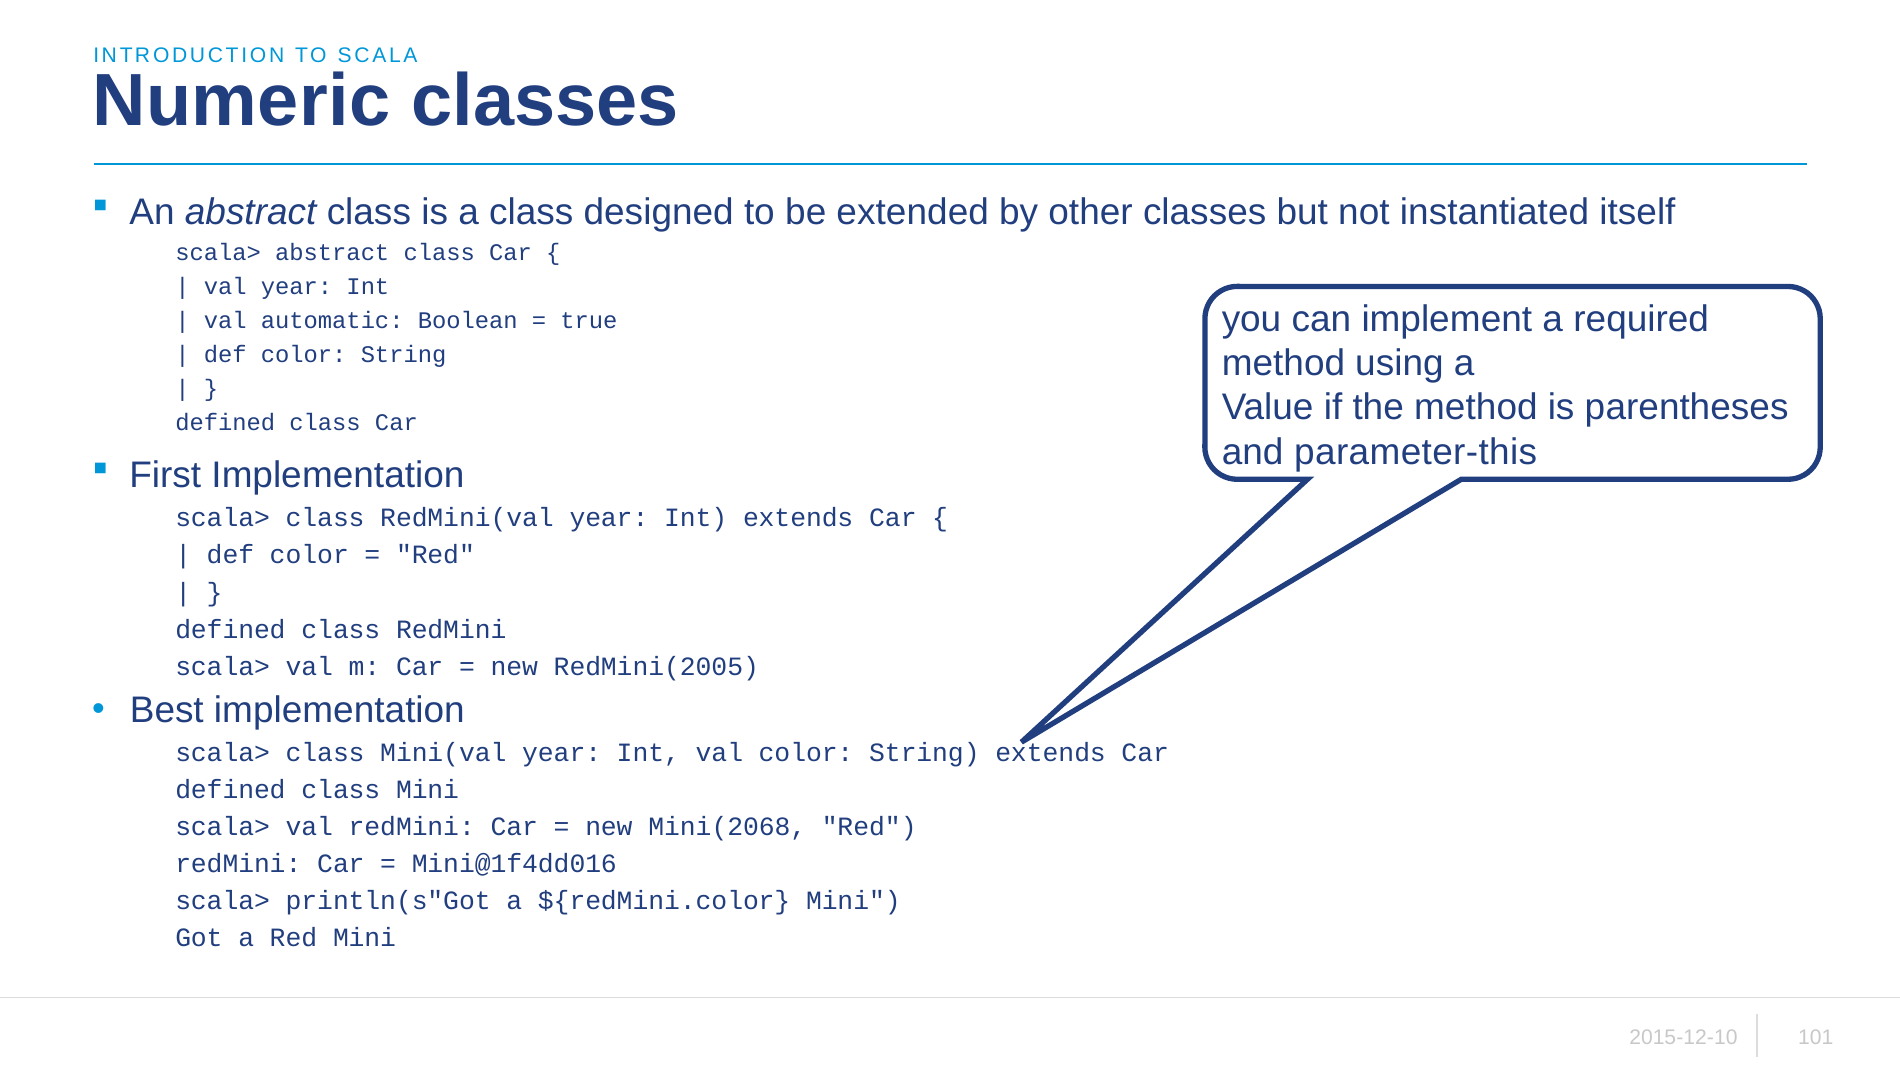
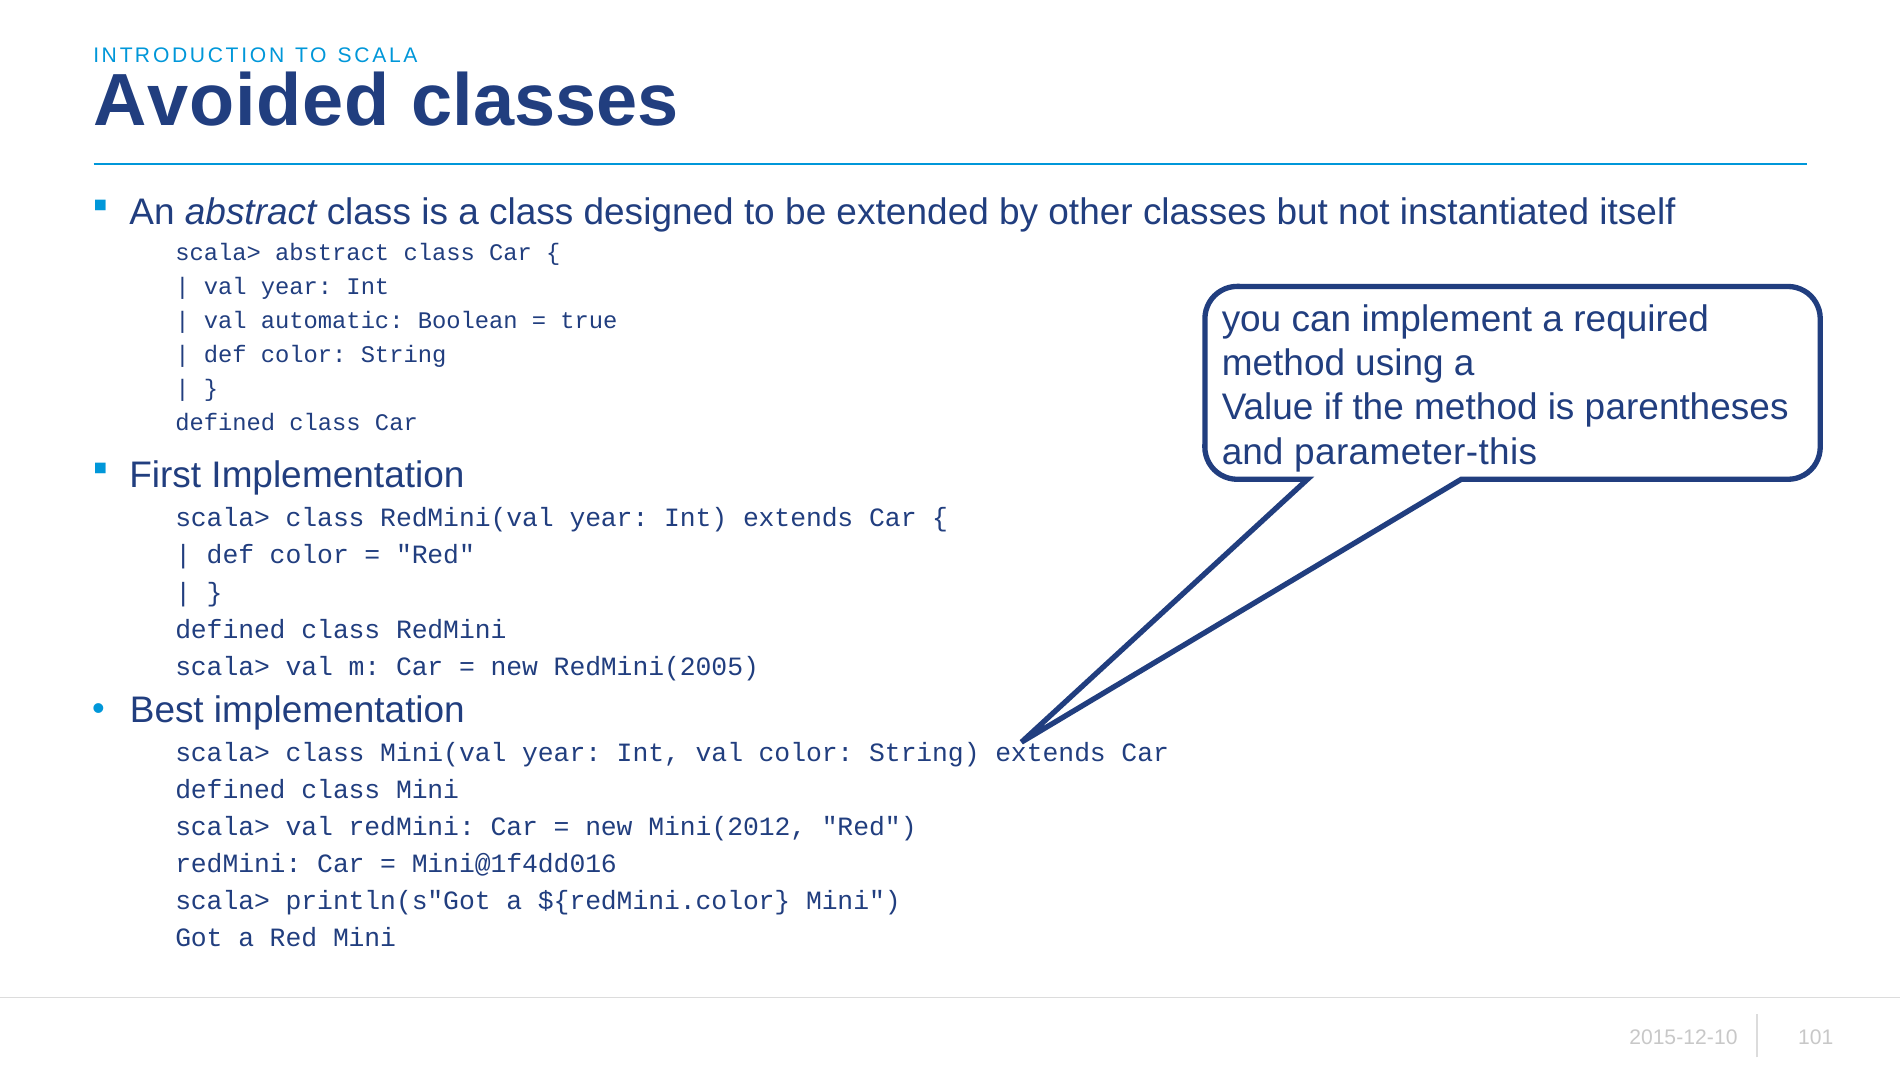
Numeric: Numeric -> Avoided (241, 101)
Mini(2068: Mini(2068 -> Mini(2012 (727, 827)
